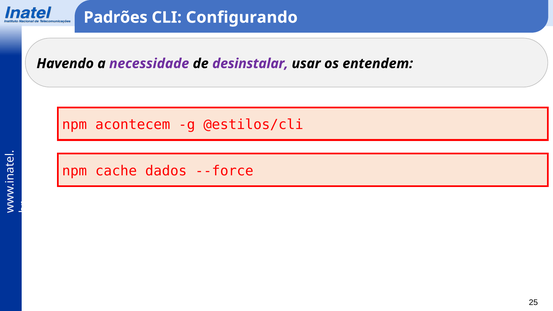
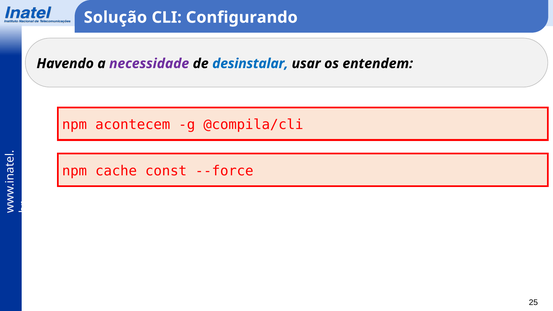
Padrões: Padrões -> Solução (115, 17)
desinstalar colour: purple -> blue (250, 64)
@estilos/cli: @estilos/cli -> @compila/cli (253, 125)
dados: dados -> const (166, 171)
